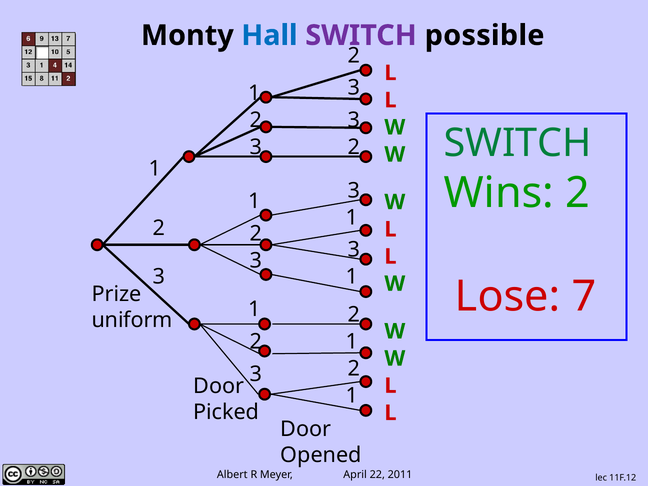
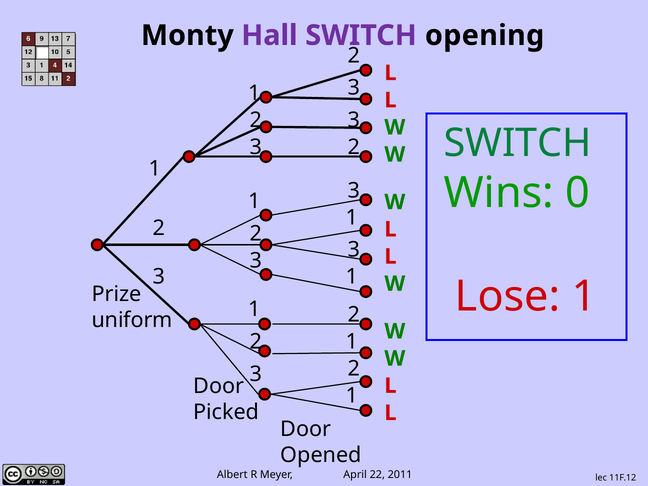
Hall colour: blue -> purple (269, 35)
possible: possible -> opening (485, 35)
Wins 2: 2 -> 0 (578, 193)
Lose 7: 7 -> 1 (584, 297)
